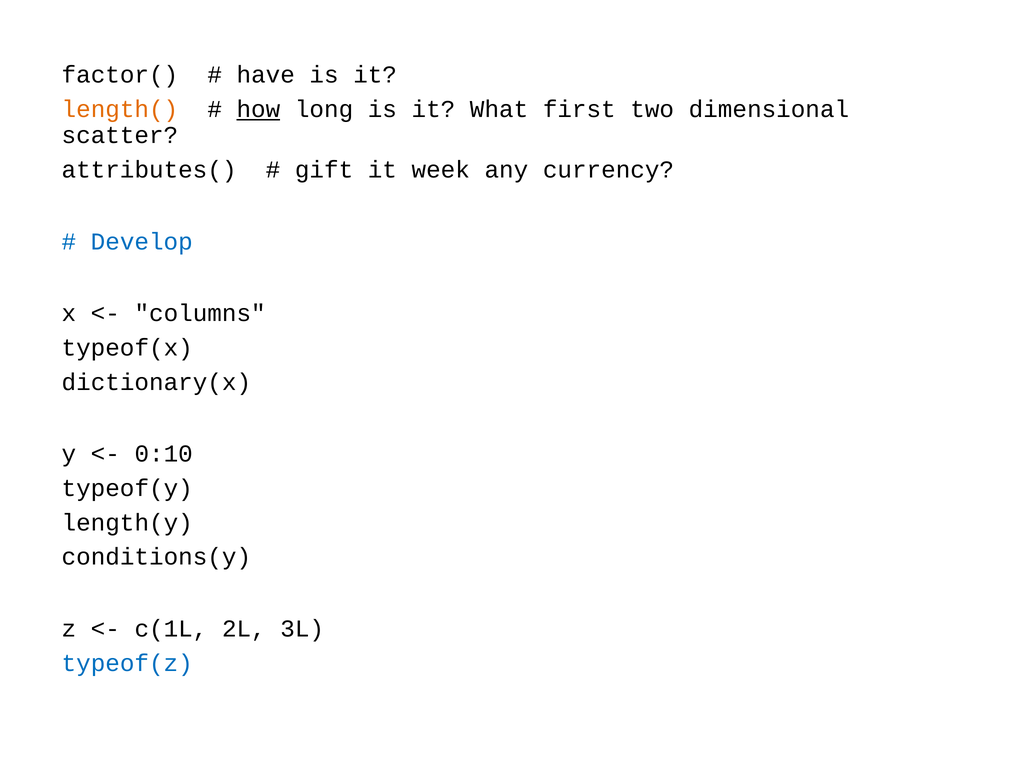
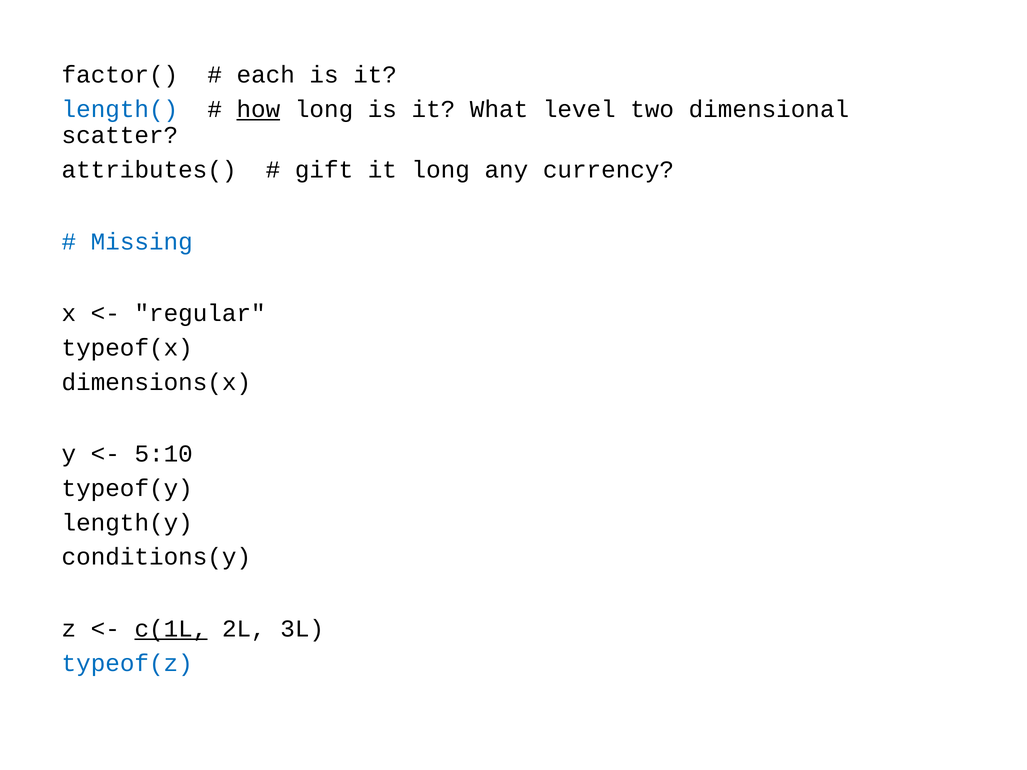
have: have -> each (266, 75)
length( colour: orange -> blue (120, 109)
first: first -> level (579, 109)
it week: week -> long (441, 170)
Develop: Develop -> Missing (142, 242)
columns: columns -> regular (200, 313)
dictionary(x: dictionary(x -> dimensions(x (156, 382)
0:10: 0:10 -> 5:10 (164, 454)
c(1L underline: none -> present (171, 629)
